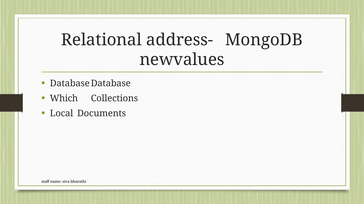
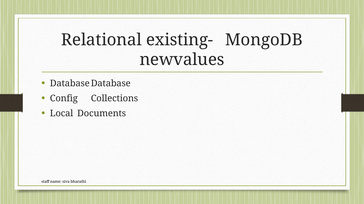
address-: address- -> existing- (180, 40)
Which: Which -> Config (64, 99)
